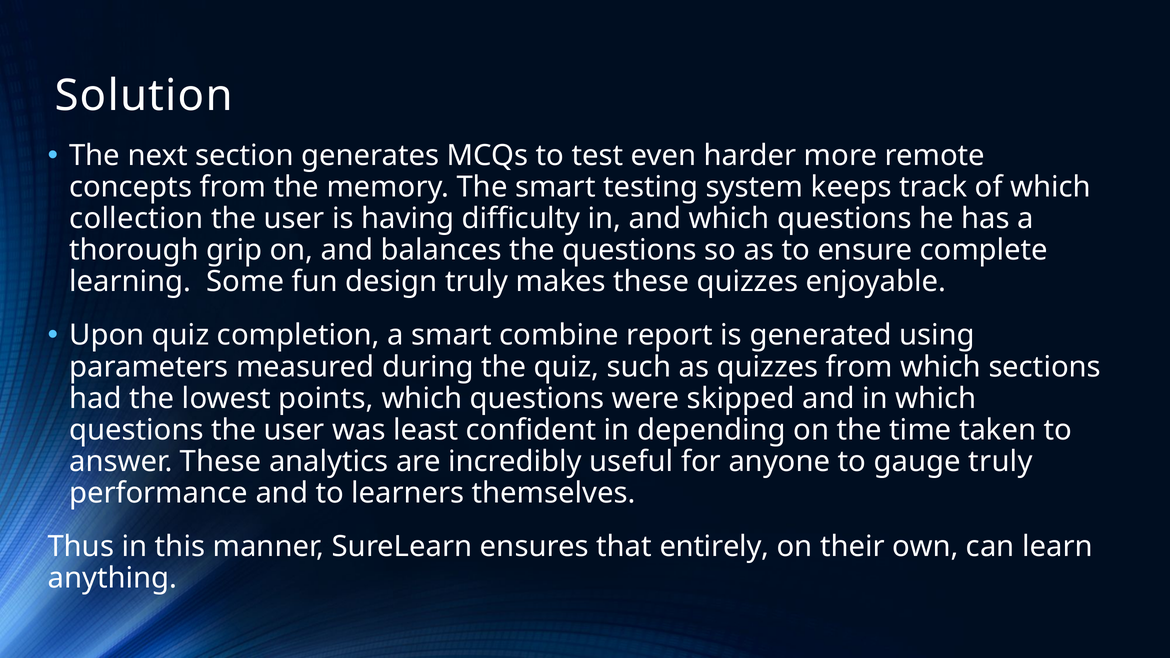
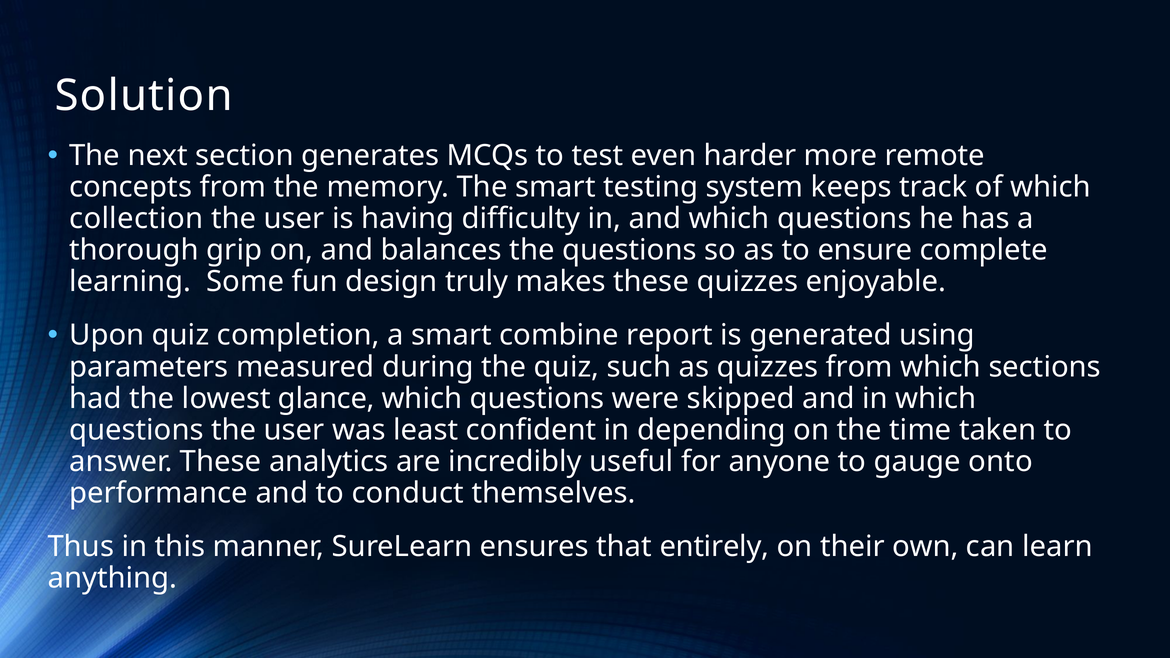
points: points -> glance (326, 399)
gauge truly: truly -> onto (1001, 462)
learners: learners -> conduct (408, 493)
